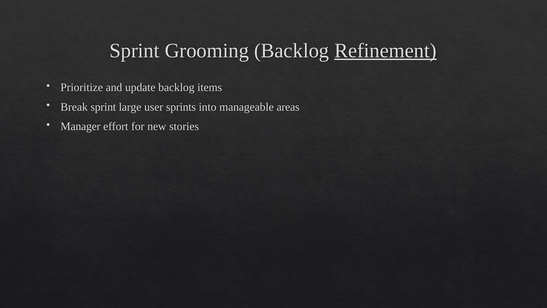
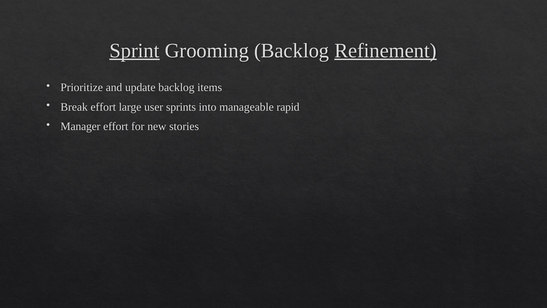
Sprint underline: none -> present (135, 51)
Break sprint: sprint -> effort (103, 107)
areas: areas -> rapid (288, 107)
